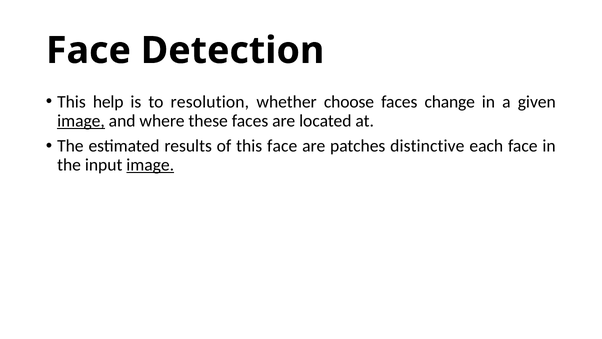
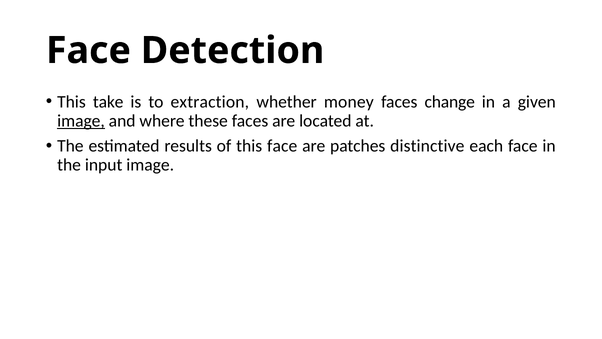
help: help -> take (108, 102)
resolution: resolution -> extraction (210, 102)
choose: choose -> money (349, 102)
image underline: present -> none (150, 165)
